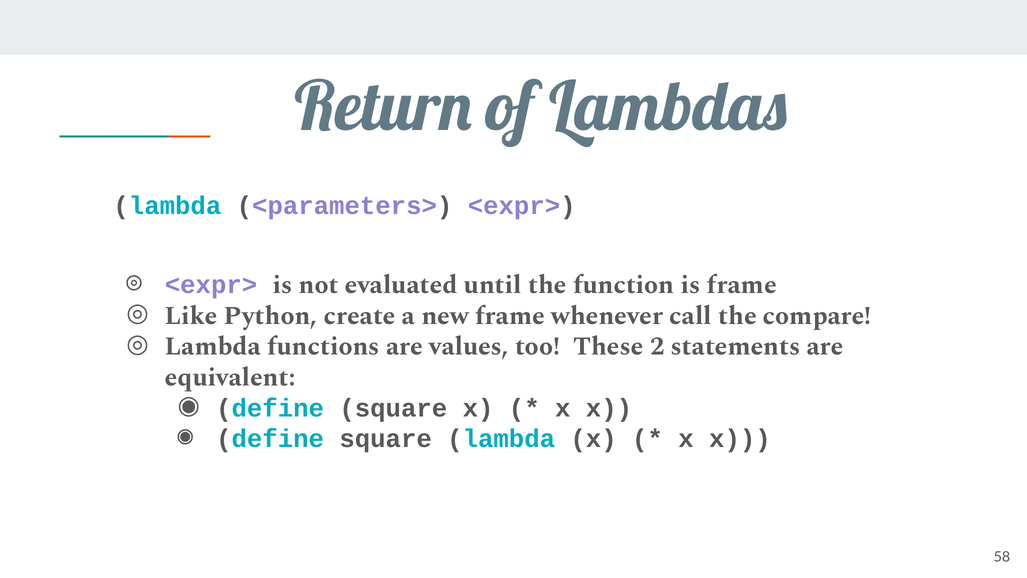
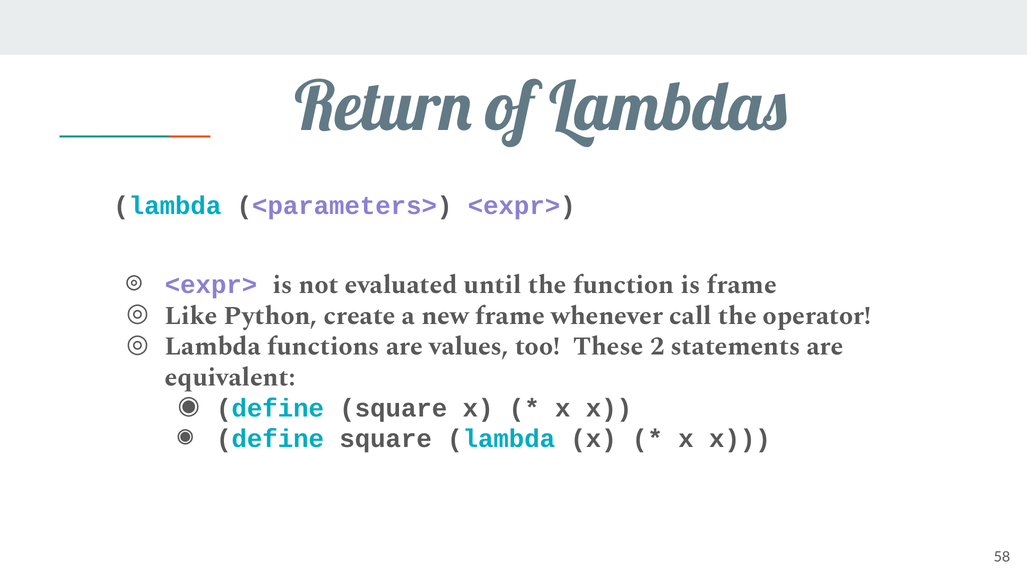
compare: compare -> operator (817, 315)
